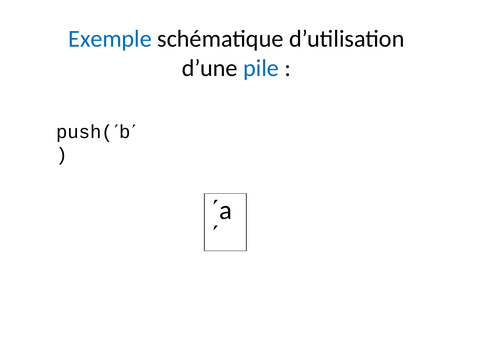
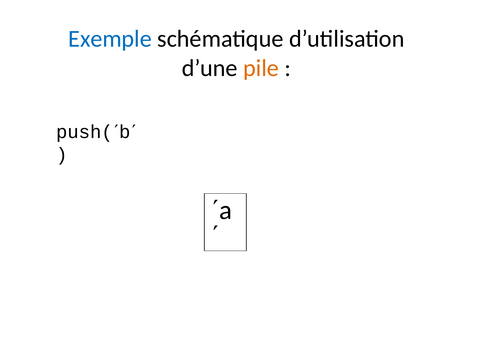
pile colour: blue -> orange (261, 68)
